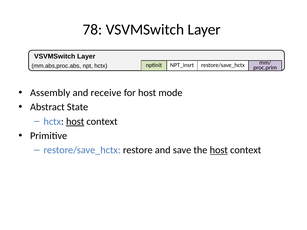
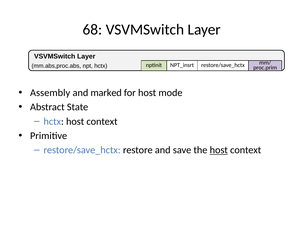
78: 78 -> 68 (93, 29)
receive: receive -> marked (106, 93)
host underline: present -> none (75, 122)
